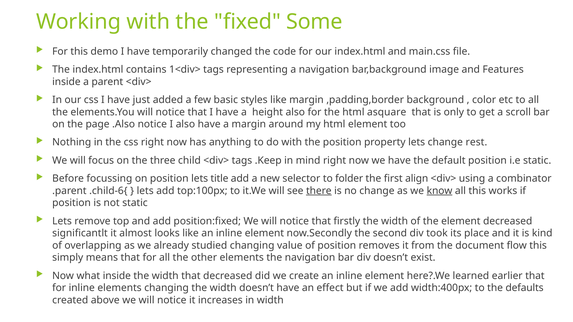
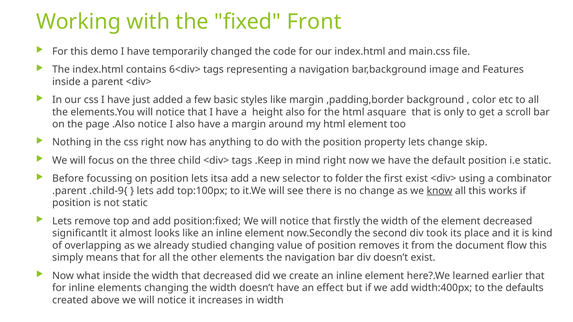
Some: Some -> Front (314, 22)
1<div>: 1<div> -> 6<div> (185, 70)
rest: rest -> skip (476, 142)
title: title -> itsa (219, 179)
first align: align -> exist (417, 179)
.child-6{: .child-6{ -> .child-9{ (108, 191)
there underline: present -> none (319, 191)
